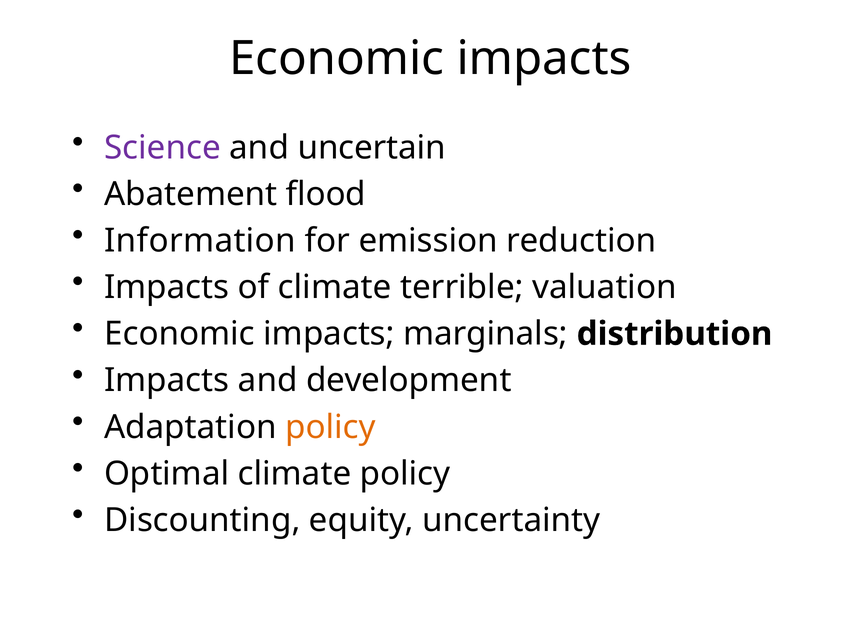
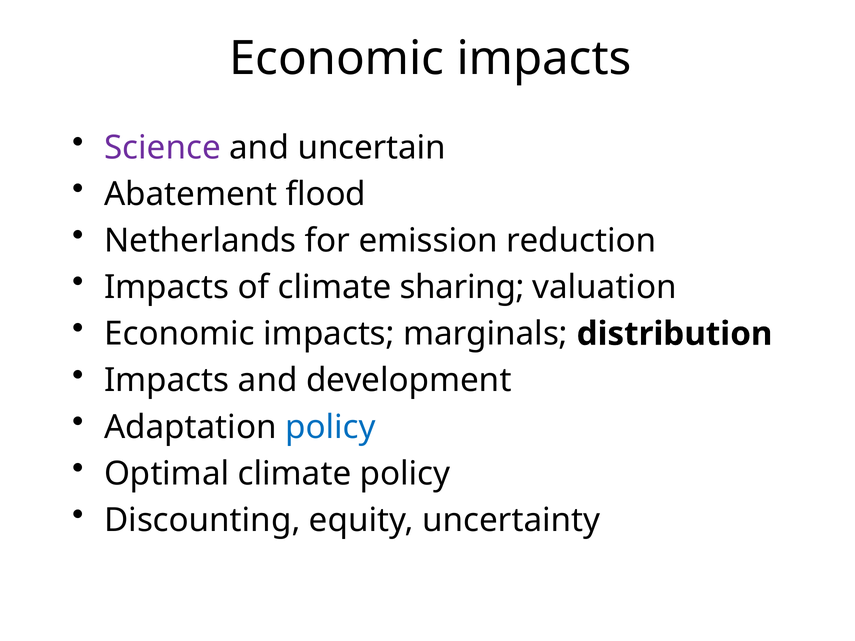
Information: Information -> Netherlands (200, 241)
terrible: terrible -> sharing (462, 287)
policy colour: orange -> blue (330, 427)
